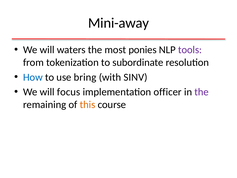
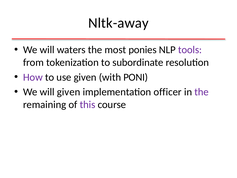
Mini-away: Mini-away -> Nltk-away (118, 23)
How colour: blue -> purple (33, 77)
use bring: bring -> given (85, 77)
SINV: SINV -> PONI (136, 77)
will focus: focus -> given (69, 92)
this colour: orange -> purple (88, 105)
